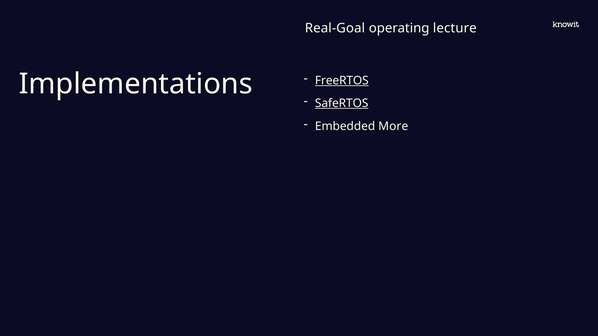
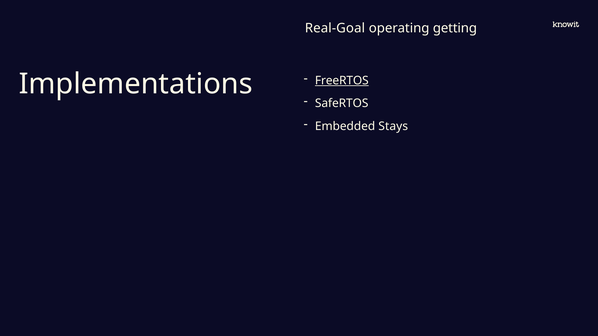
lecture: lecture -> getting (455, 28)
SafeRTOS underline: present -> none (342, 103)
More: More -> Stays (393, 126)
